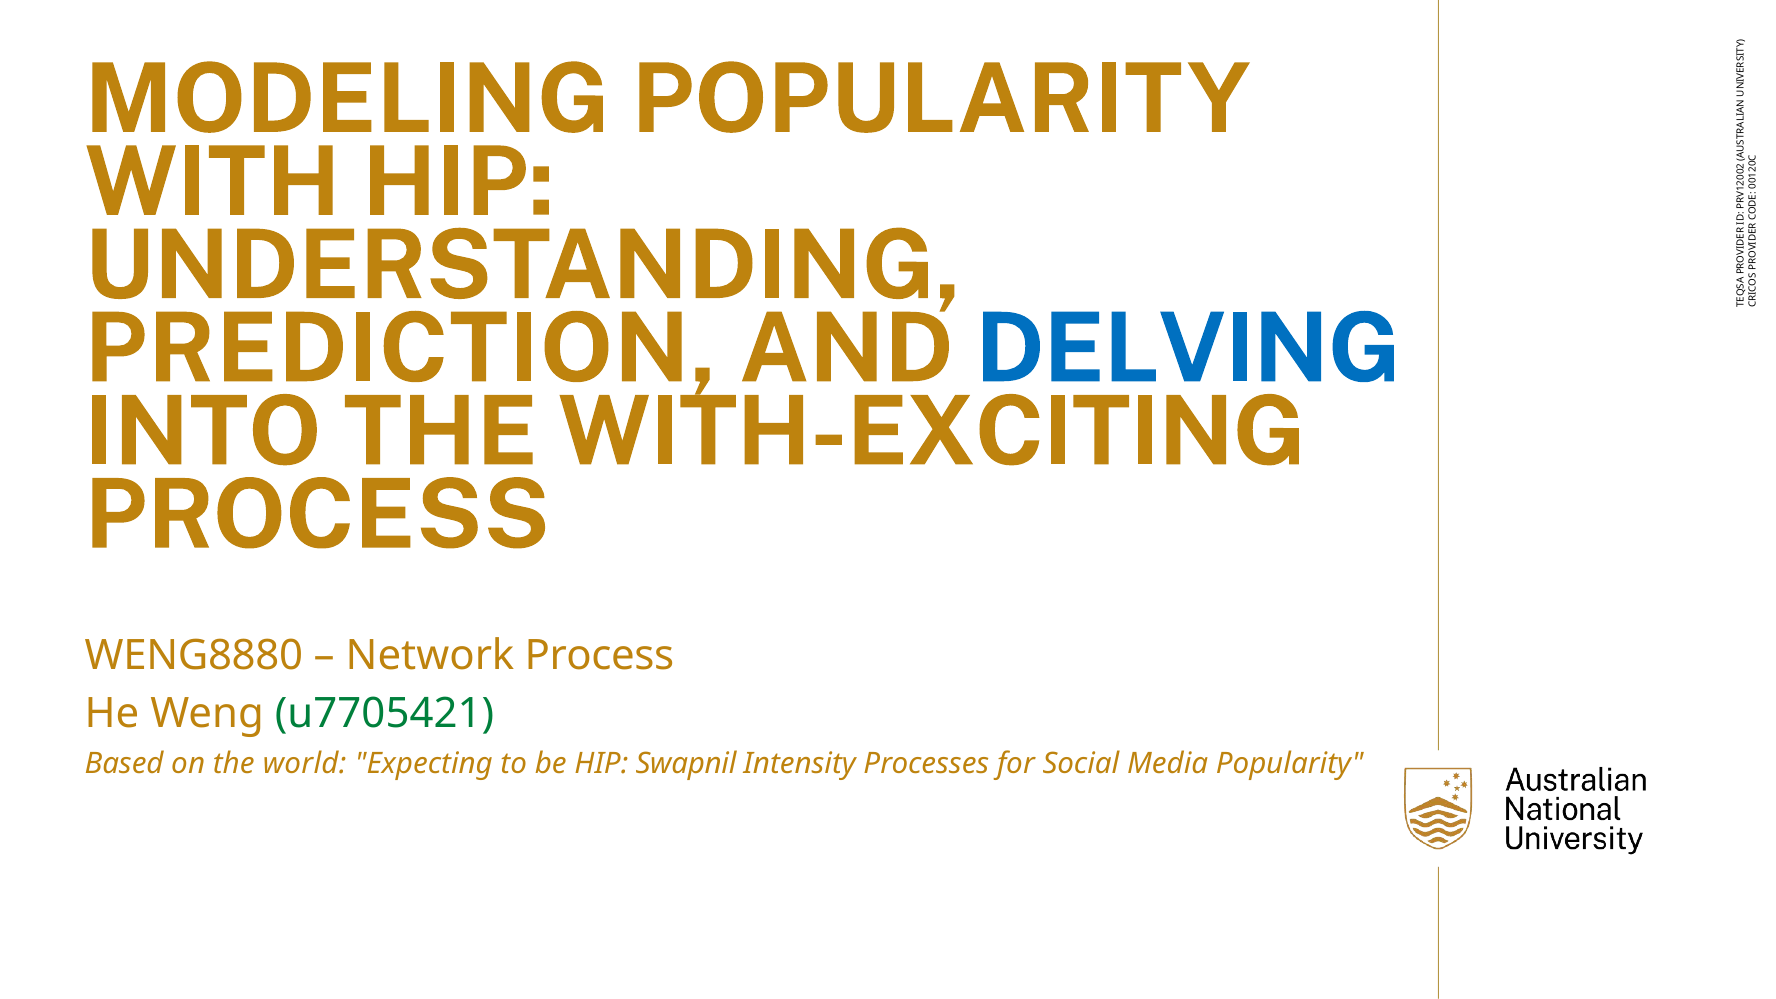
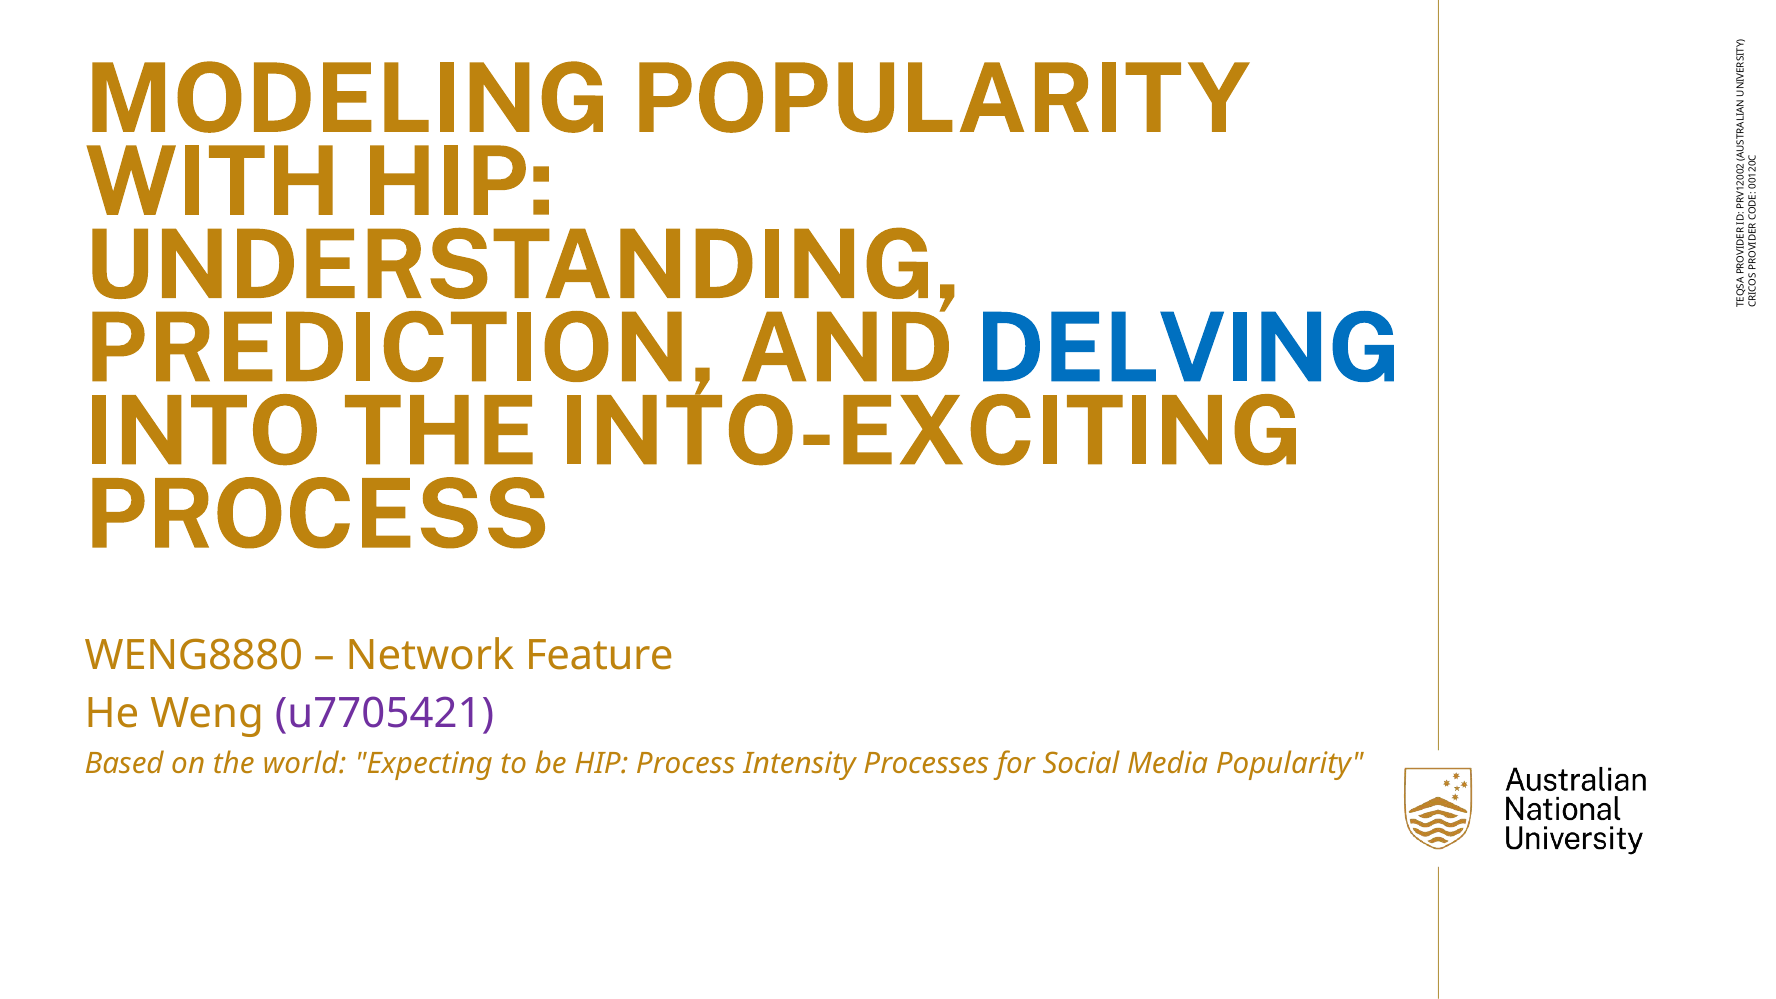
WITH-EXCITING: WITH-EXCITING -> INTO-EXCITING (931, 433)
Network Process: Process -> Feature (599, 655)
u7705421 colour: green -> purple (385, 714)
HIP Swapnil: Swapnil -> Process (686, 764)
